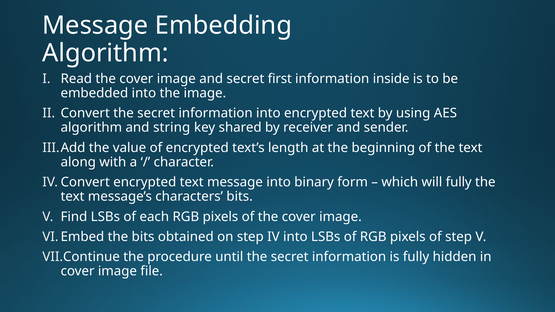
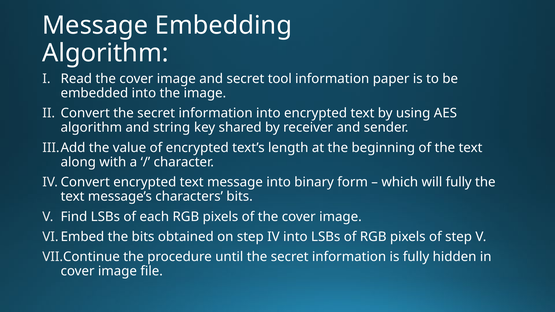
first: first -> tool (280, 79)
inside: inside -> paper (391, 79)
